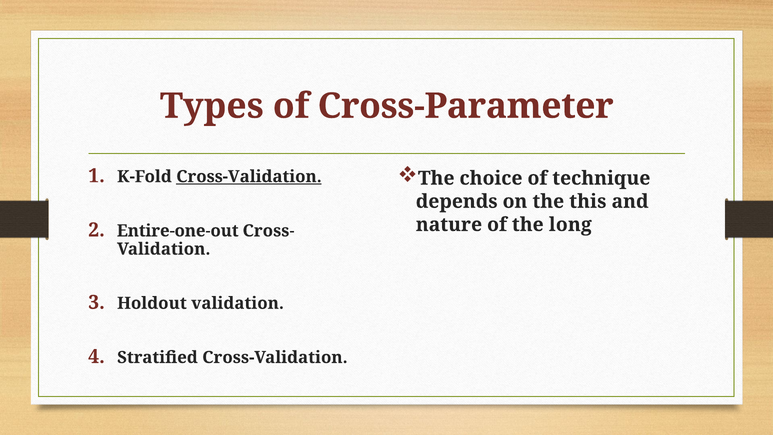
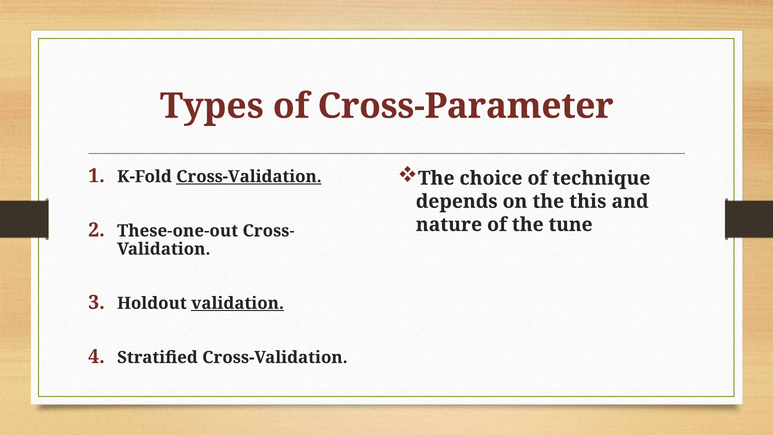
long: long -> tune (571, 225)
Entire-one-out: Entire-one-out -> These-one-out (178, 231)
validation underline: none -> present (238, 303)
